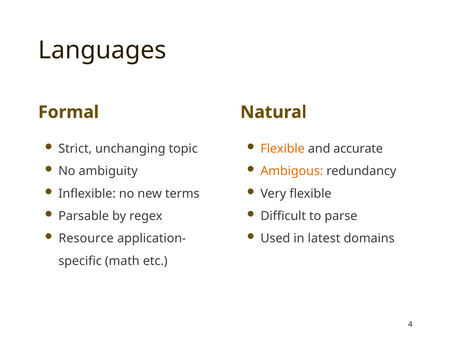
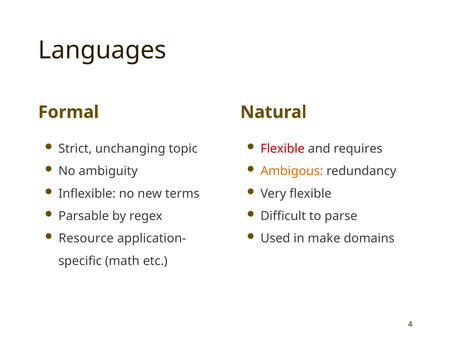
Flexible colour: orange -> red (283, 149)
accurate: accurate -> requires (358, 149)
latest: latest -> make (324, 238)
